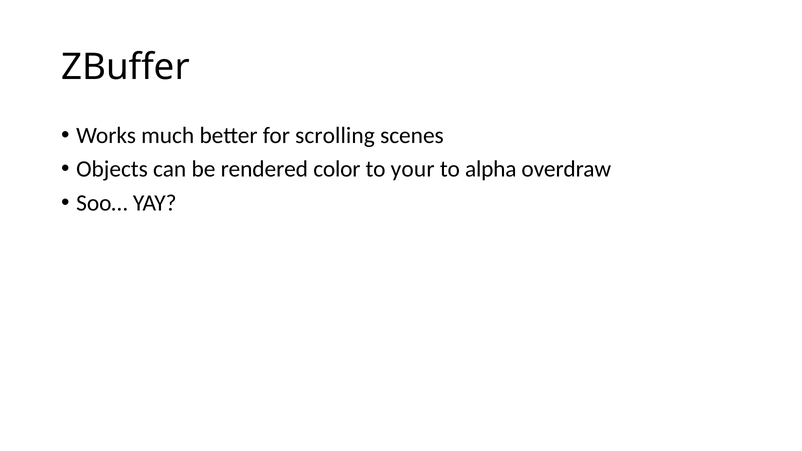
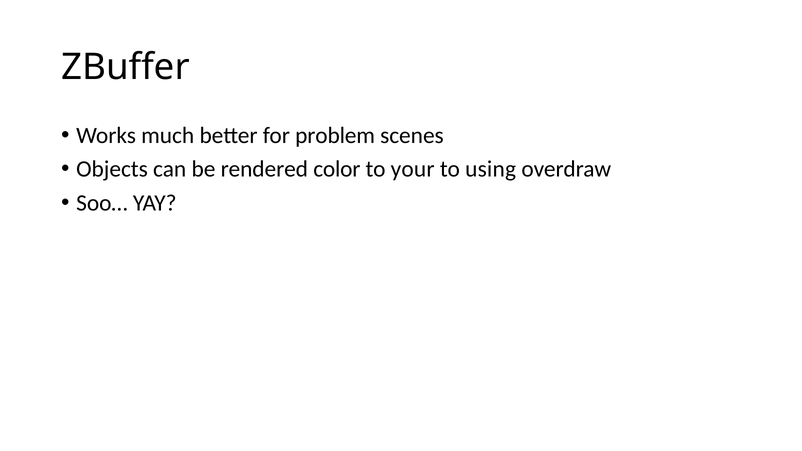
scrolling: scrolling -> problem (335, 136)
alpha: alpha -> using (491, 169)
